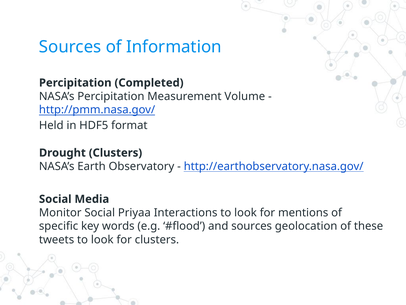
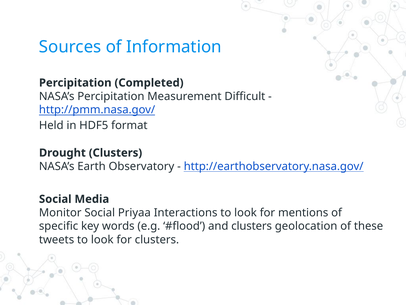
Volume: Volume -> Difficult (245, 96)
and sources: sources -> clusters (252, 226)
